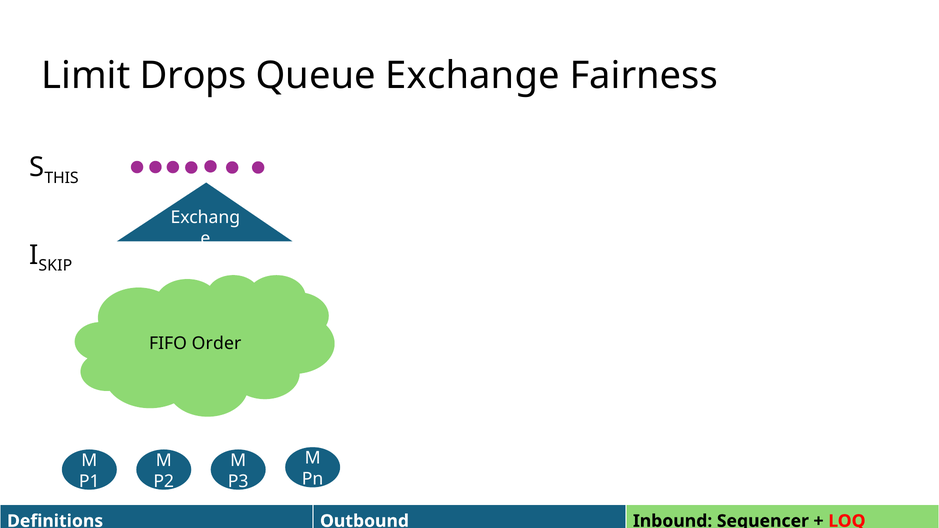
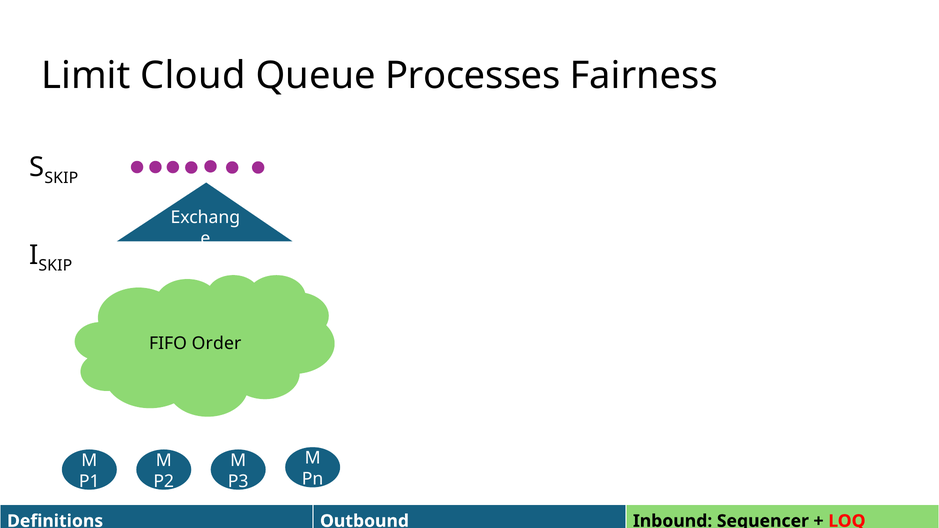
Drops: Drops -> Cloud (193, 75)
Exchange: Exchange -> Processes (473, 75)
THIS: THIS -> SKIP (61, 178)
